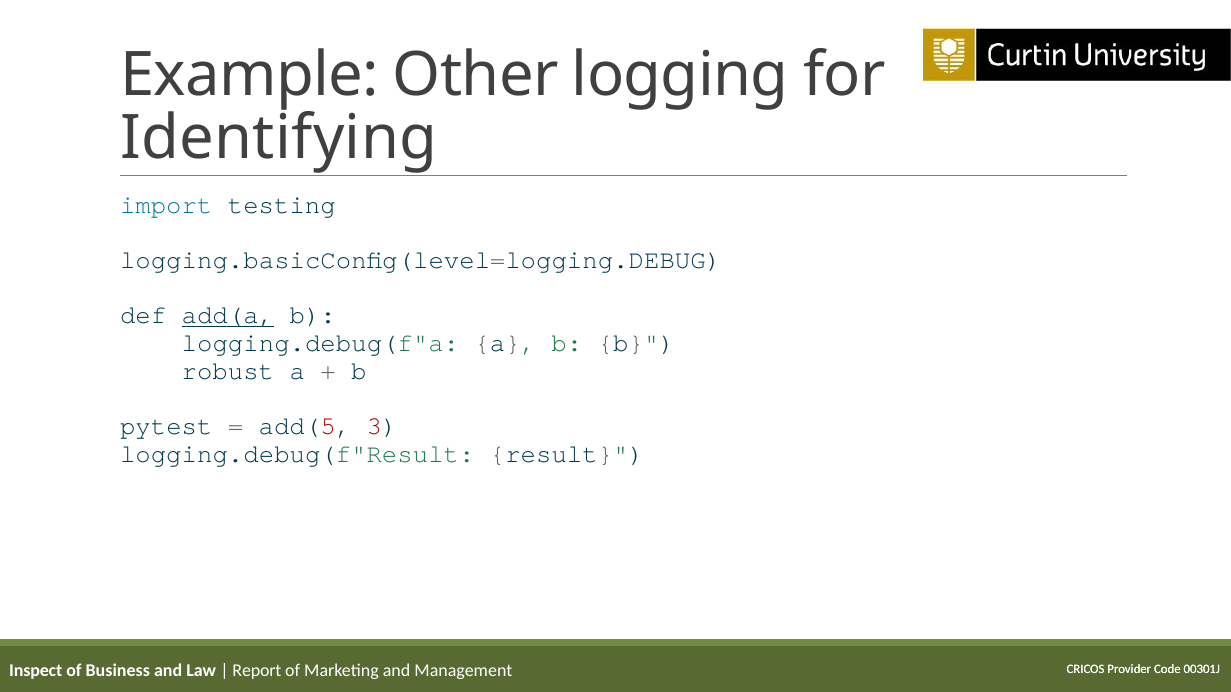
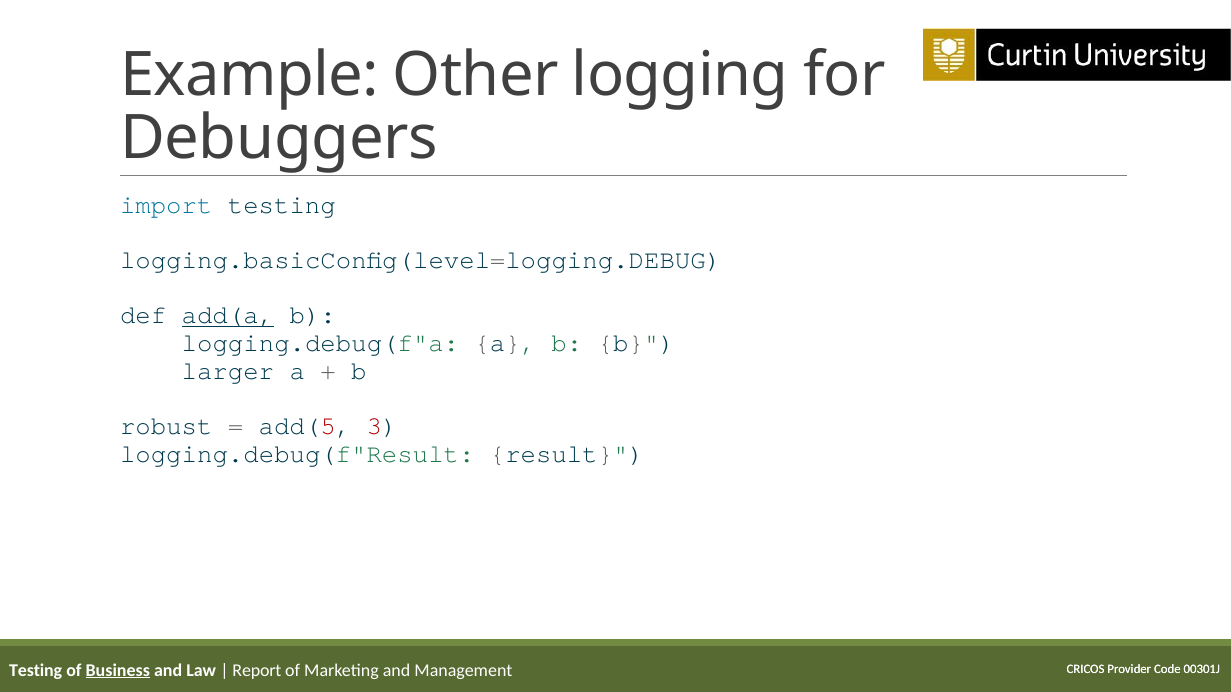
Identifying: Identifying -> Debuggers (279, 138)
robust: robust -> larger (228, 371)
pytest: pytest -> robust (166, 426)
Inspect: Inspect -> Testing (36, 671)
Business underline: none -> present (118, 671)
